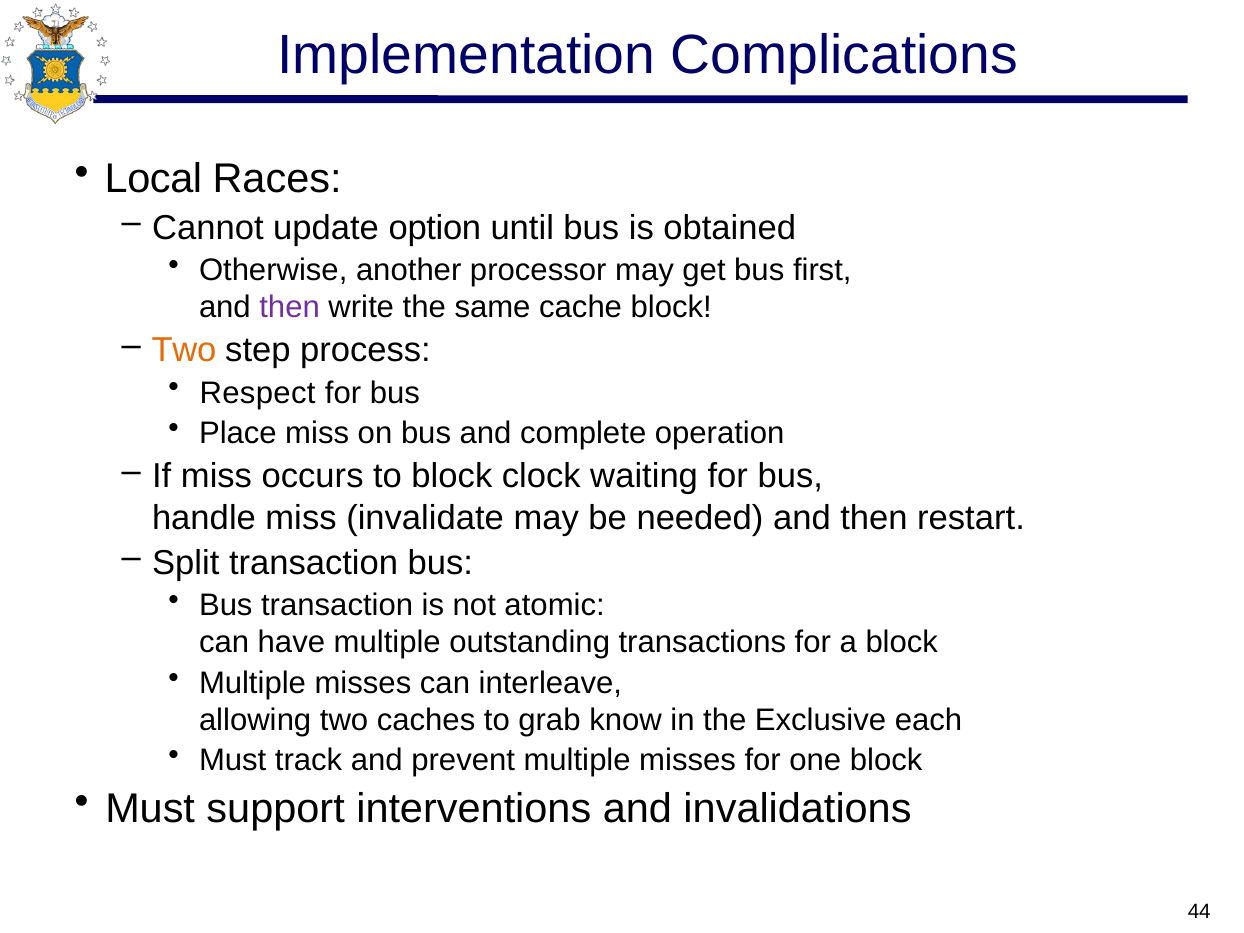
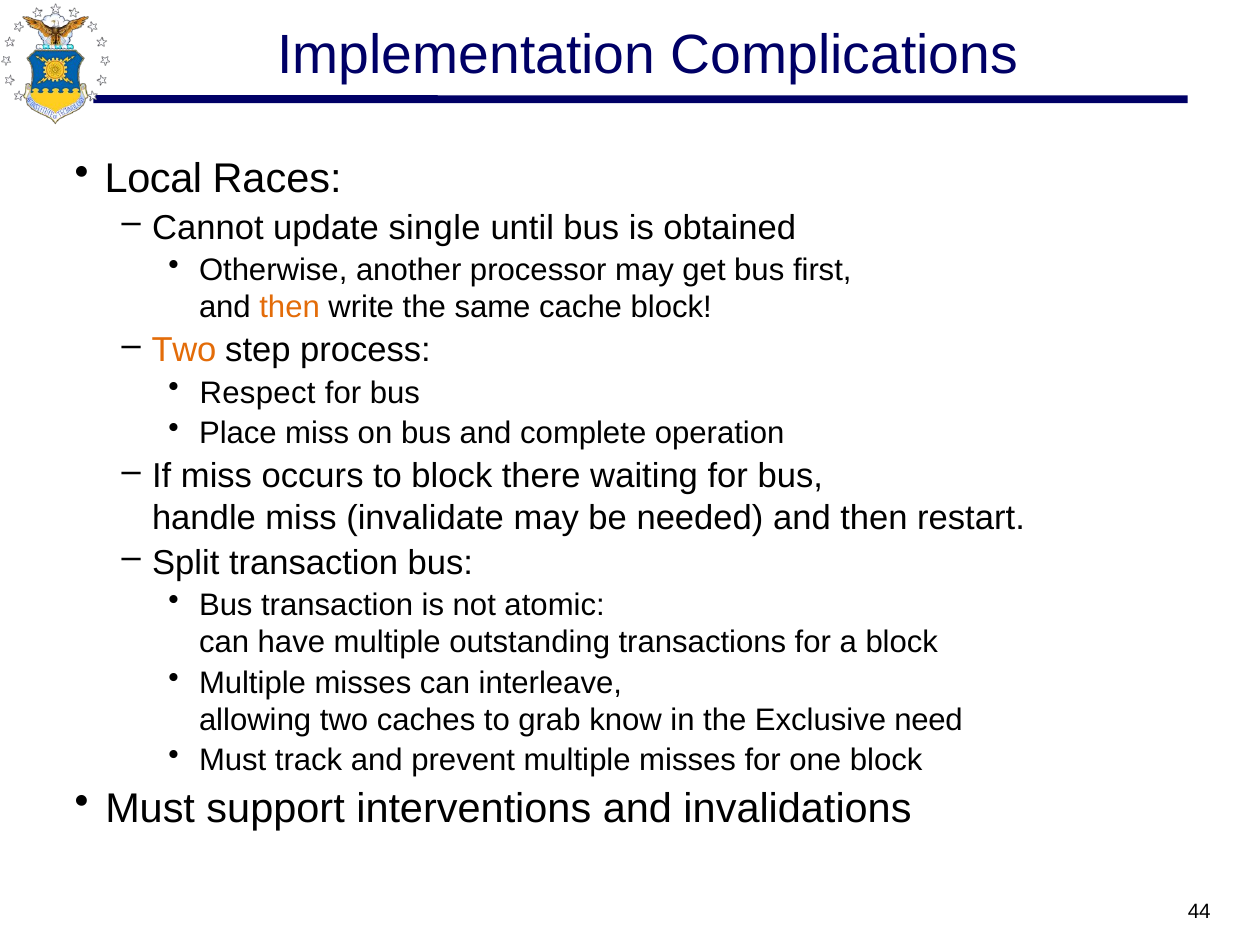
option: option -> single (435, 228)
then colour: purple -> orange (290, 307)
clock: clock -> there (541, 476)
each: each -> need (929, 720)
